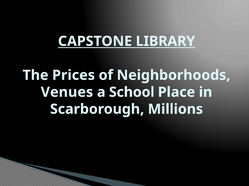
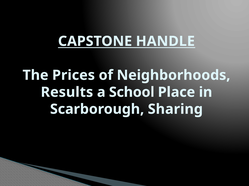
LIBRARY: LIBRARY -> HANDLE (165, 41)
Venues: Venues -> Results (67, 93)
Millions: Millions -> Sharing (175, 110)
